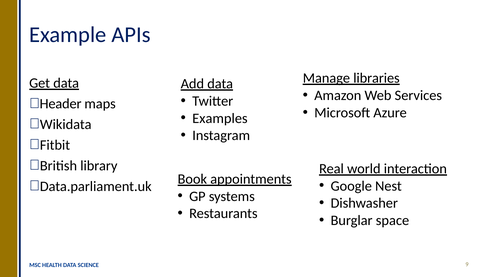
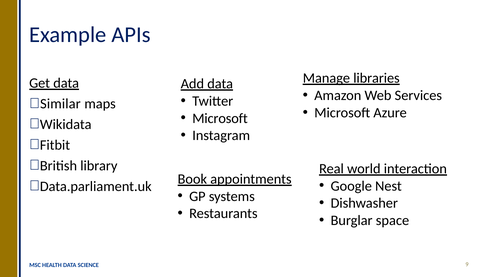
Header: Header -> Similar (60, 104)
Examples: Examples -> Microsoft (220, 118)
